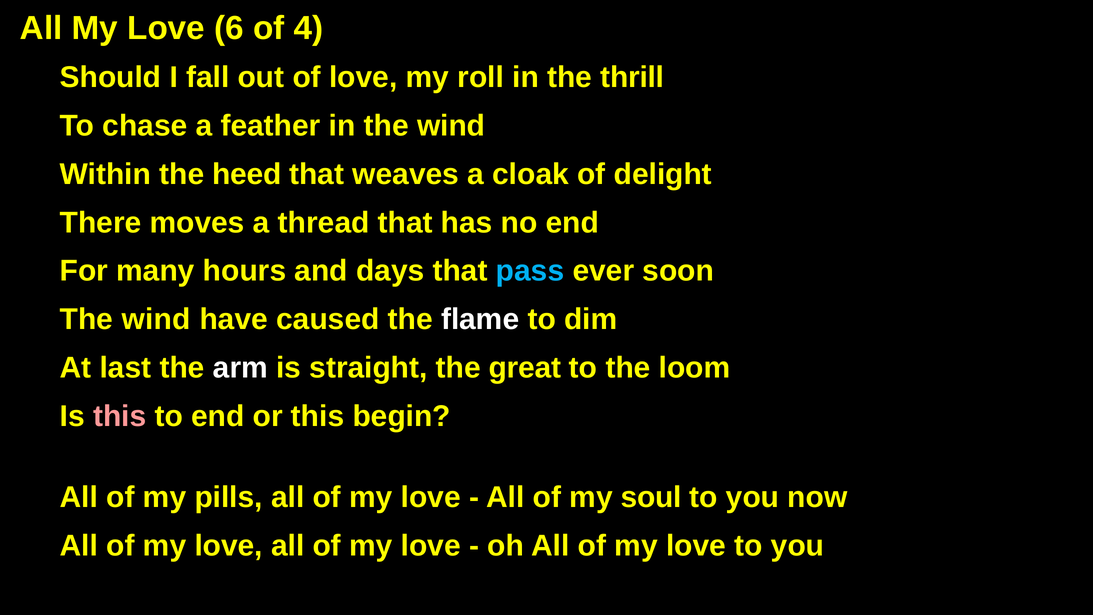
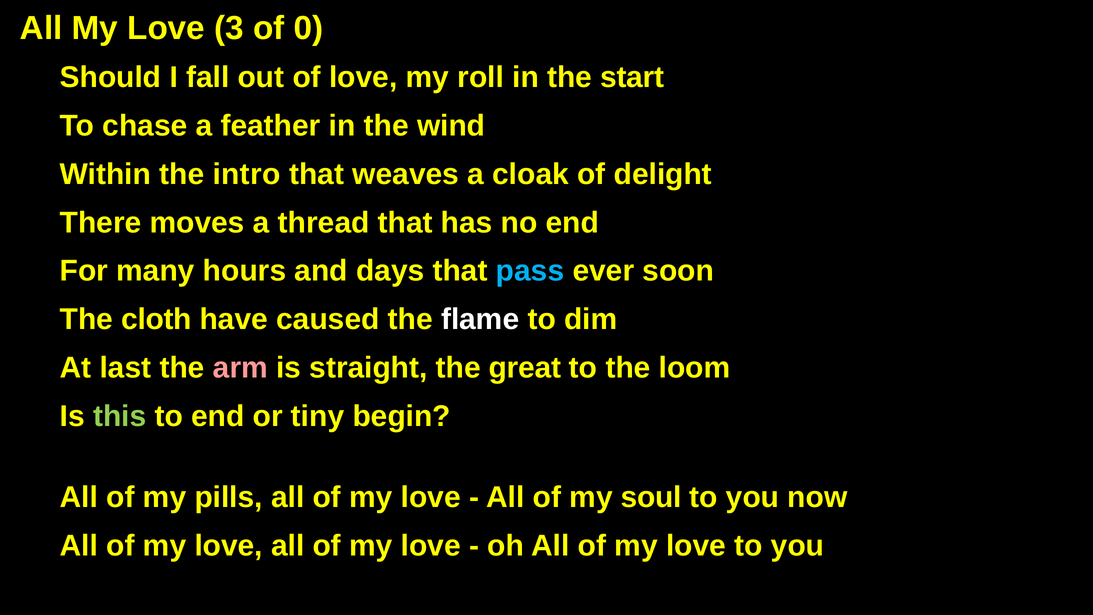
6: 6 -> 3 (229, 28)
4: 4 -> 0 (309, 28)
thrill: thrill -> start (632, 77)
heed: heed -> intro (247, 174)
wind: wind -> cloth (156, 319)
arm colour: white -> pink (240, 368)
this colour: pink -> light green (120, 416)
or this: this -> tiny (318, 416)
